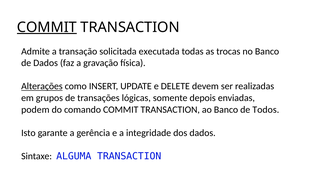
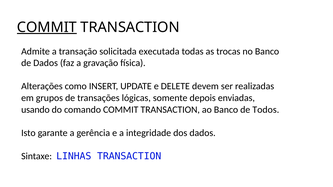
Alterações underline: present -> none (42, 86)
podem: podem -> usando (35, 110)
ALGUMA: ALGUMA -> LINHAS (74, 156)
